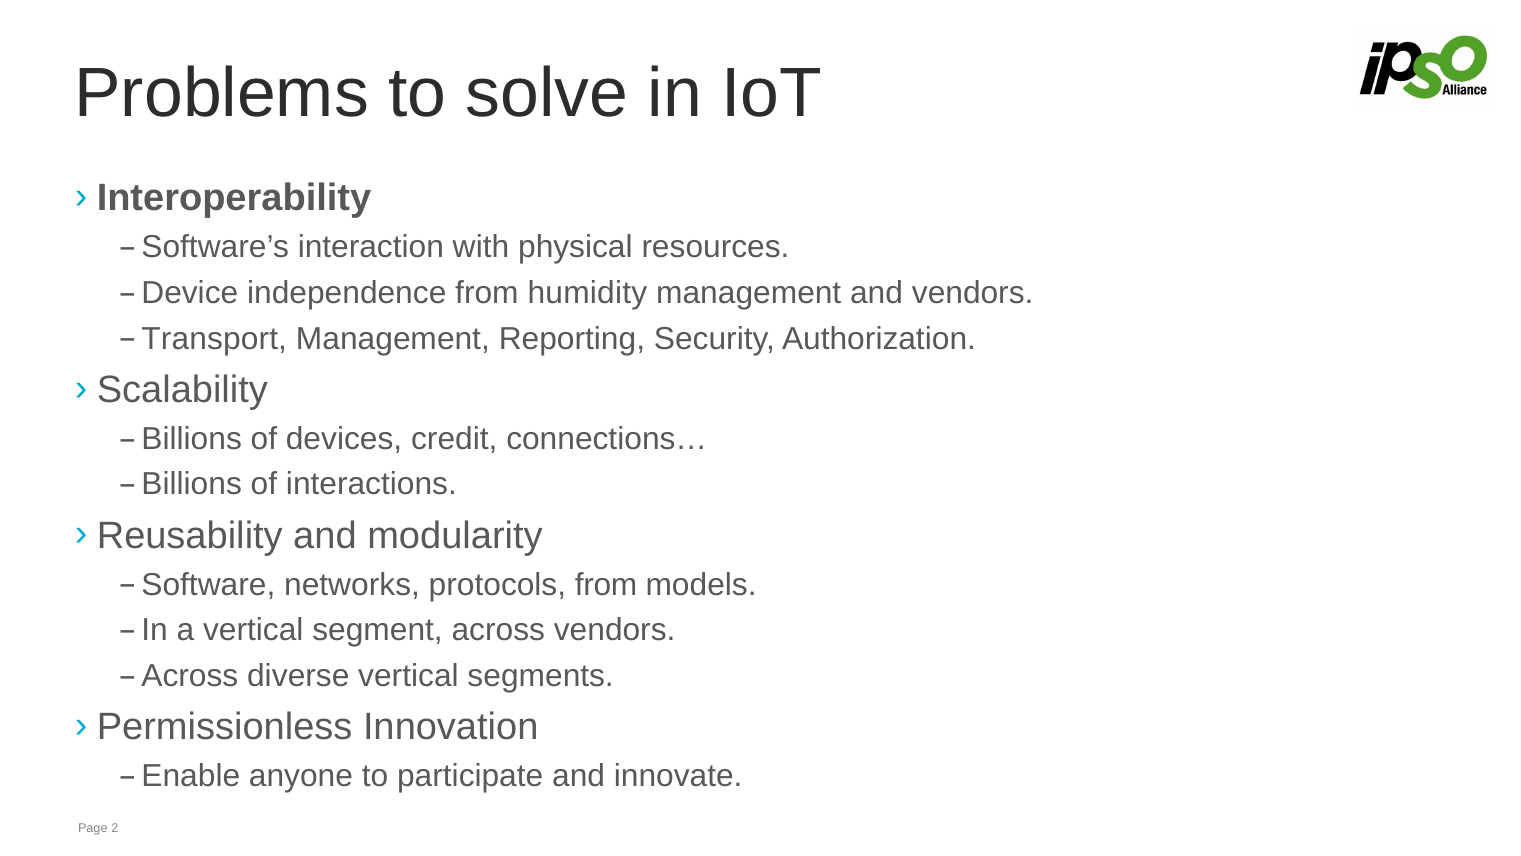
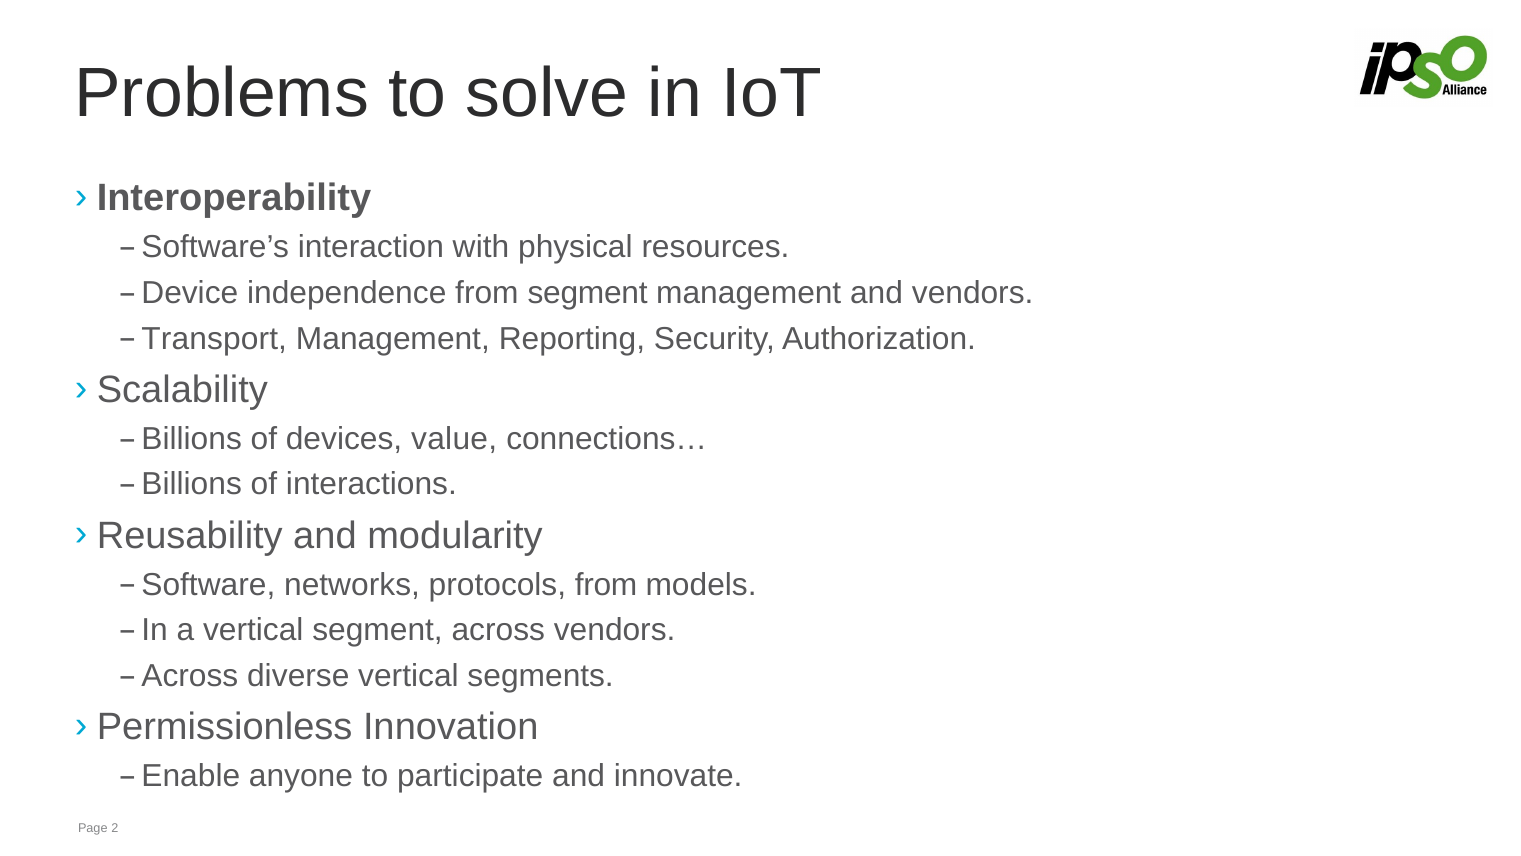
from humidity: humidity -> segment (588, 293)
credit: credit -> value (454, 439)
